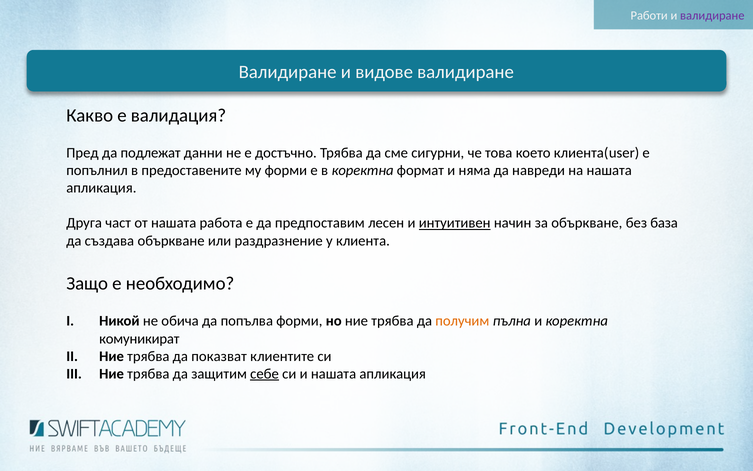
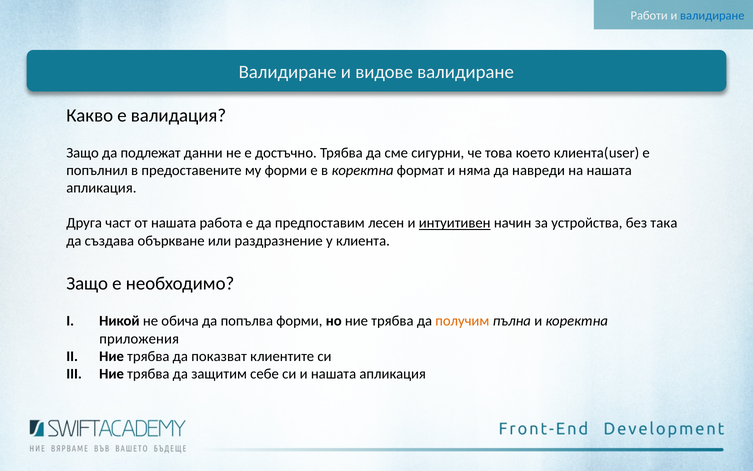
валидиране colour: purple -> blue (712, 16)
Пред: Пред -> Защо (83, 153)
за объркване: объркване -> устройства (587, 223)
база: база -> така (664, 223)
комуникират: комуникират -> приложения (139, 338)
себе underline: present -> none (265, 374)
